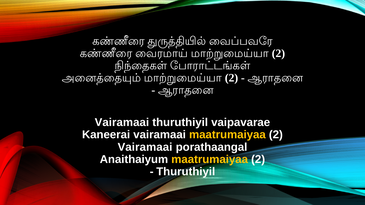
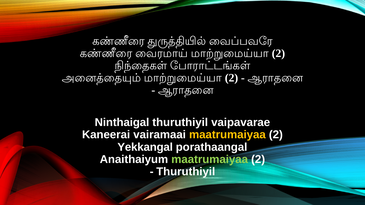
Vairamaai: Vairamaai -> Ninthaigal (122, 123)
Vairamaai: Vairamaai -> Yekkangal (145, 147)
maatrumaiyaa colour: yellow -> light green (210, 160)
